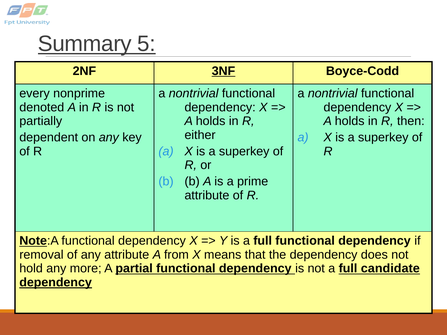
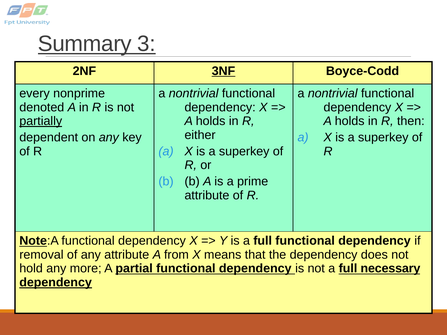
5: 5 -> 3 (147, 44)
partially underline: none -> present (41, 121)
candidate: candidate -> necessary (390, 269)
